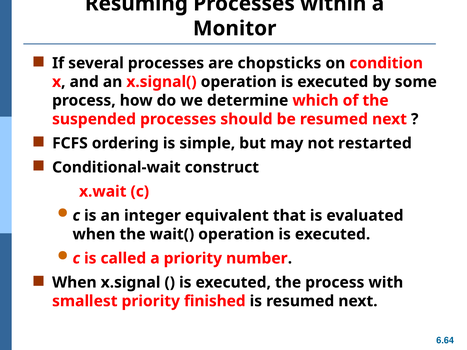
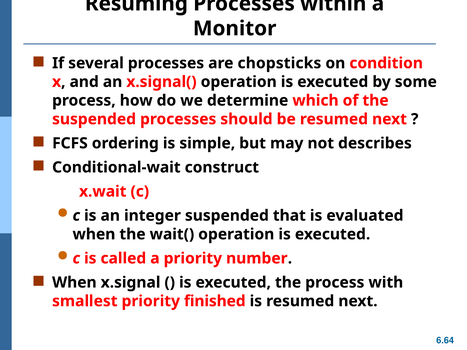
restarted: restarted -> describes (375, 143)
integer equivalent: equivalent -> suspended (227, 216)
